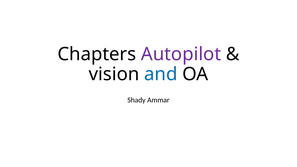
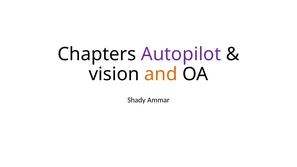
and colour: blue -> orange (161, 74)
